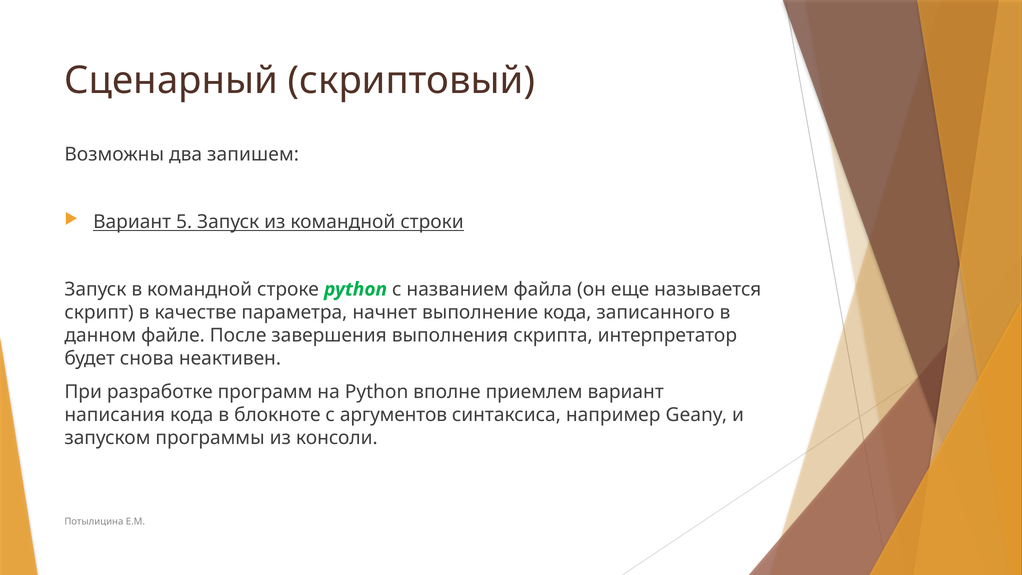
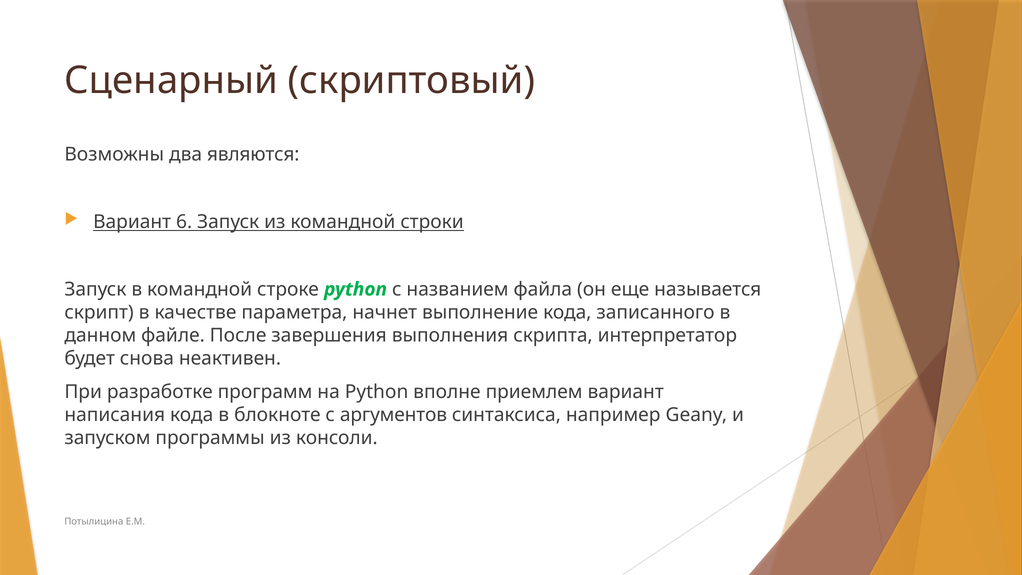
запишем: запишем -> являются (253, 155)
5: 5 -> 6 (184, 222)
